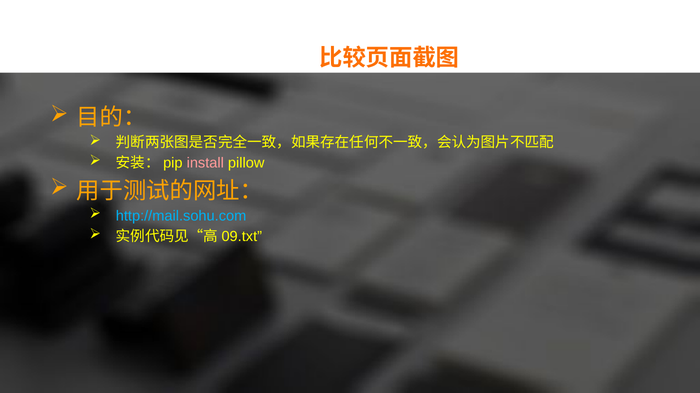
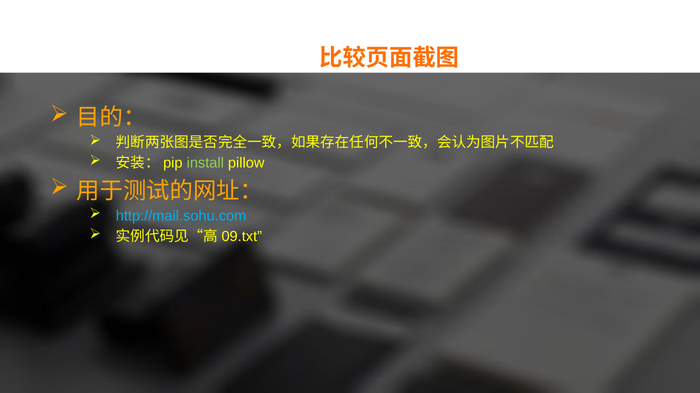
install colour: pink -> light green (205, 163)
